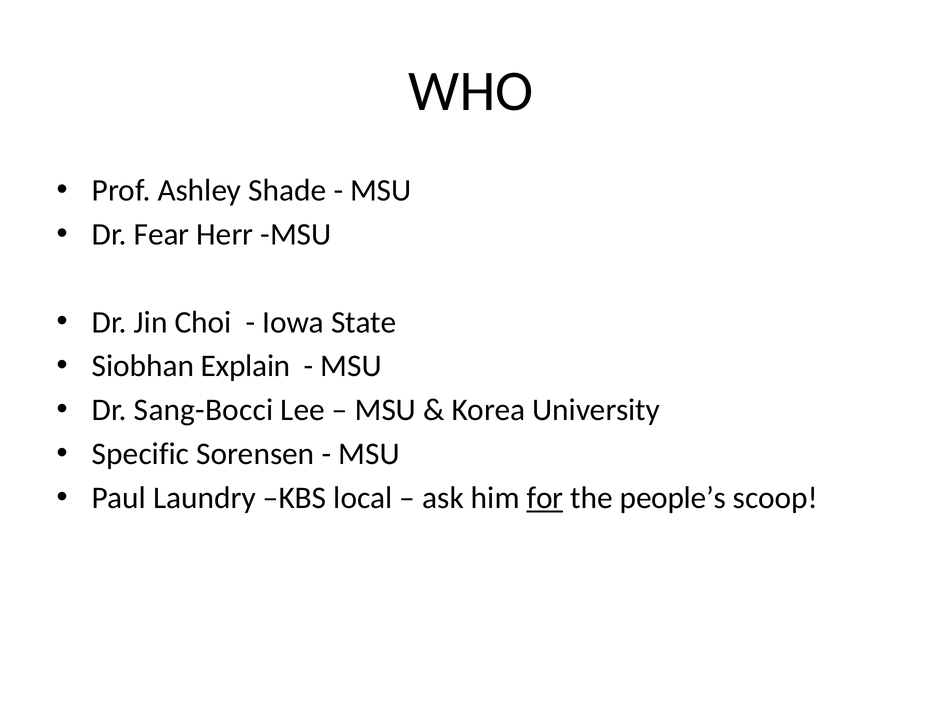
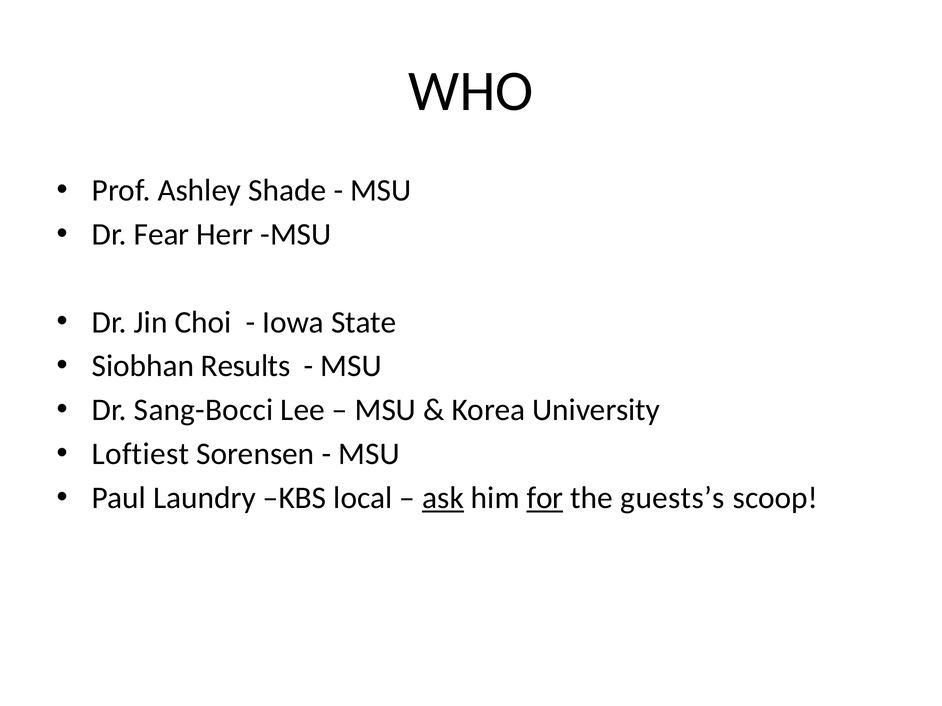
Explain: Explain -> Results (246, 366)
Specific: Specific -> Loftiest (140, 454)
ask underline: none -> present (443, 498)
people’s: people’s -> guests’s (673, 498)
